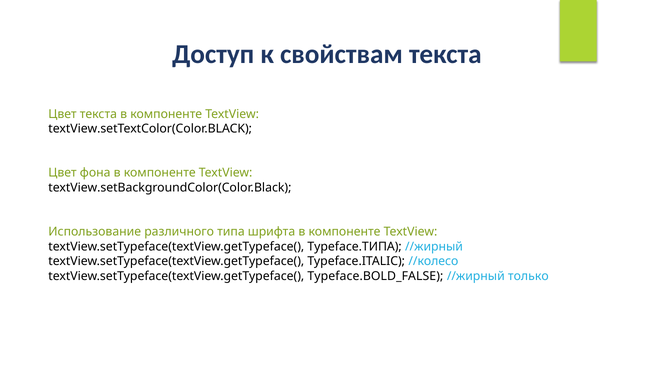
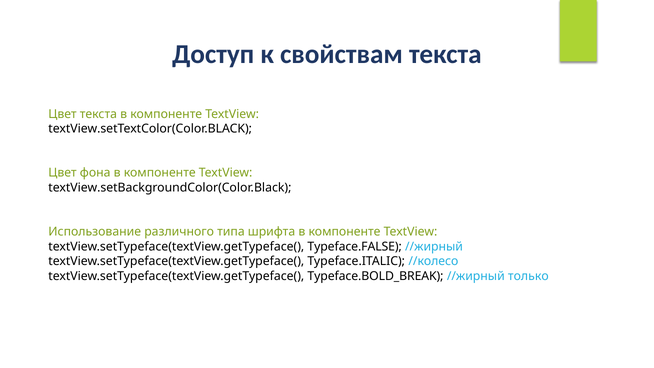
Typeface.ТИПА: Typeface.ТИПА -> Typeface.FALSE (355, 246)
Typeface.BOLD_FALSE: Typeface.BOLD_FALSE -> Typeface.BOLD_BREAK (375, 276)
